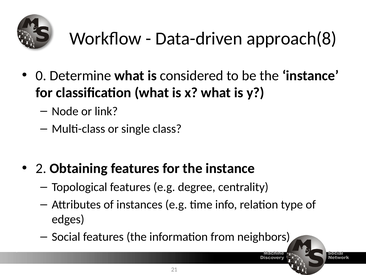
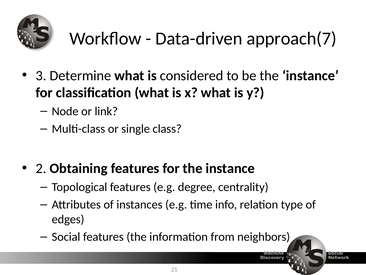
approach(8: approach(8 -> approach(7 (292, 38)
0: 0 -> 3 (41, 75)
